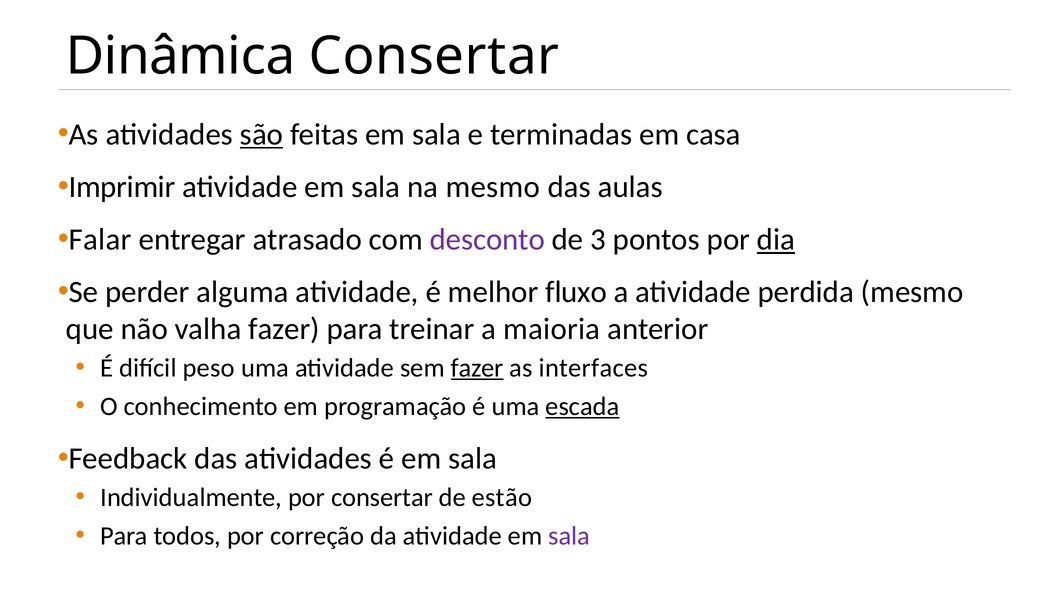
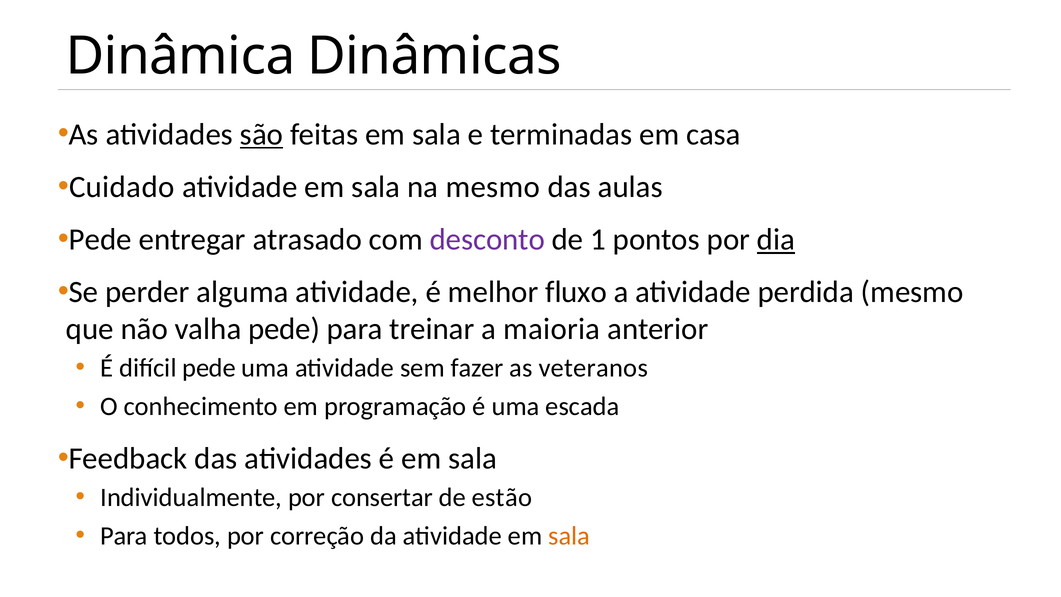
Dinâmica Consertar: Consertar -> Dinâmicas (434, 56)
Imprimir: Imprimir -> Cuidado (122, 187)
Falar: Falar -> Pede (100, 240)
3: 3 -> 1 (598, 240)
valha fazer: fazer -> pede (284, 329)
difícil peso: peso -> pede (209, 368)
fazer underline: present -> none (477, 368)
interfaces: interfaces -> veteranos (593, 368)
escada underline: present -> none (582, 406)
sala colour: purple -> orange (569, 536)
